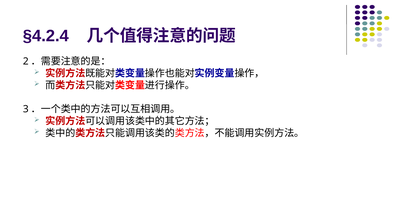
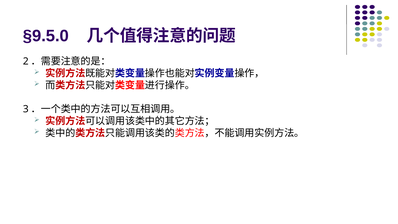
§4.2.4: §4.2.4 -> §9.5.0 (46, 36)
